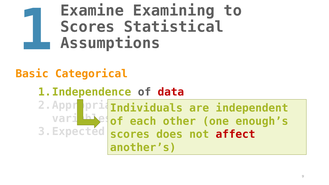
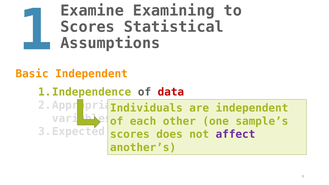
Basic Categorical: Categorical -> Independent (91, 74)
enough’s: enough’s -> sample’s (262, 121)
affect colour: red -> purple (235, 134)
